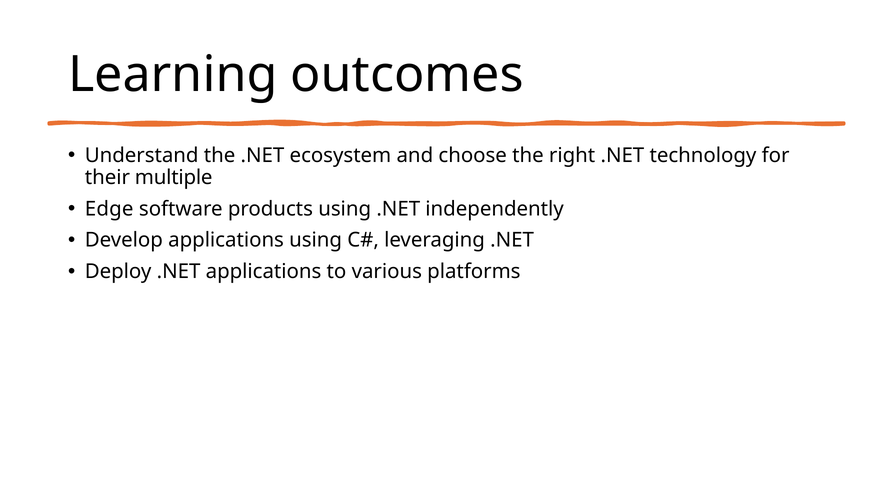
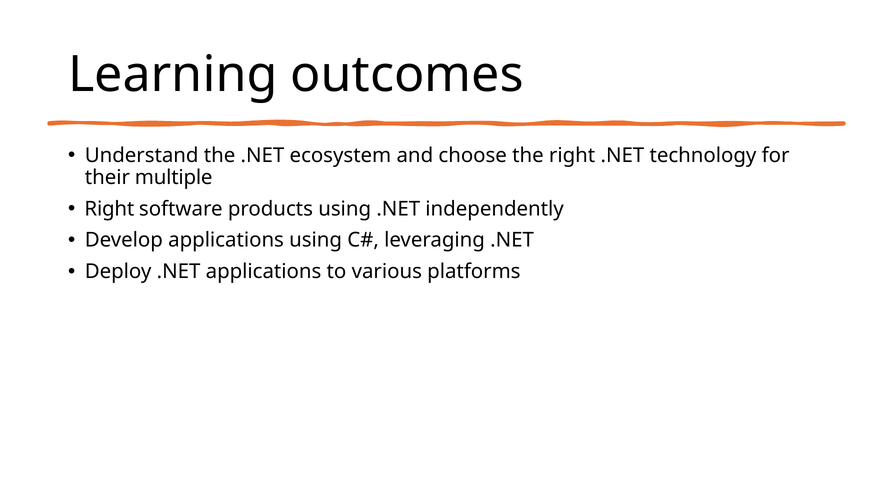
Edge: Edge -> Right (109, 209)
